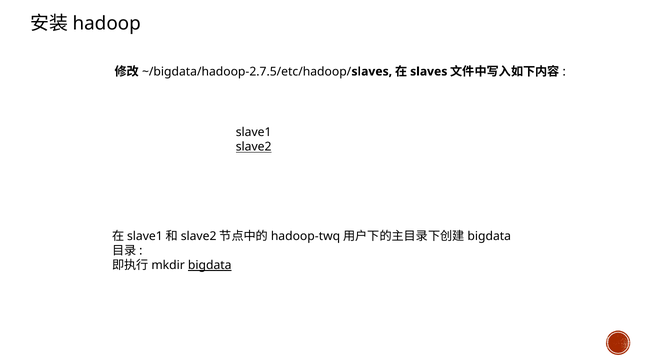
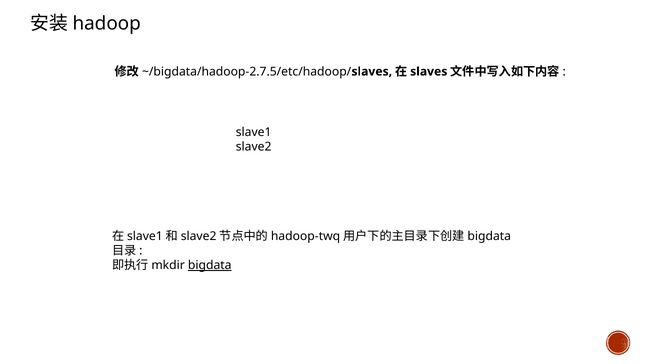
slave2 underline: present -> none (254, 147)
